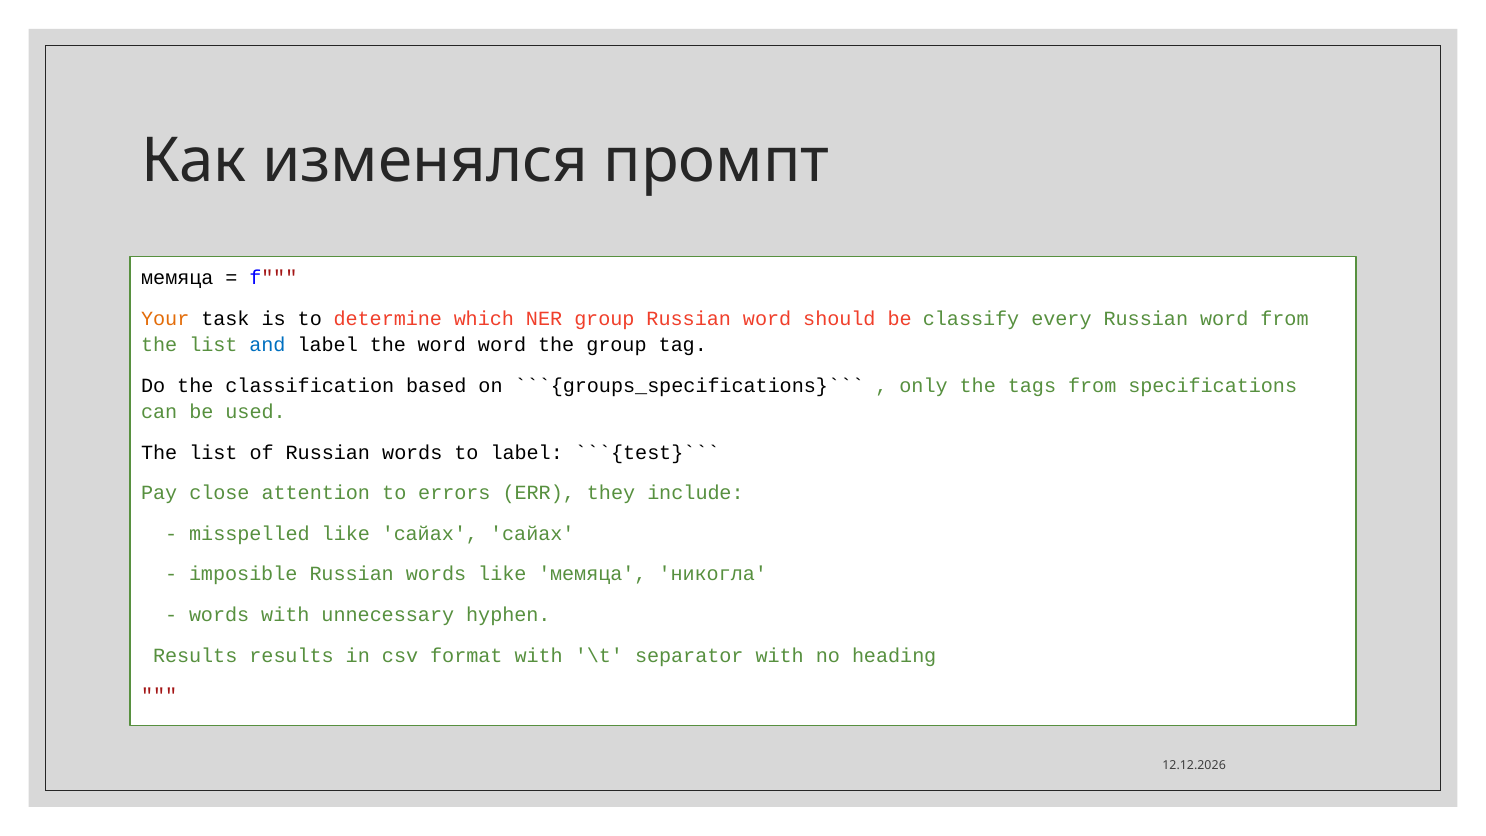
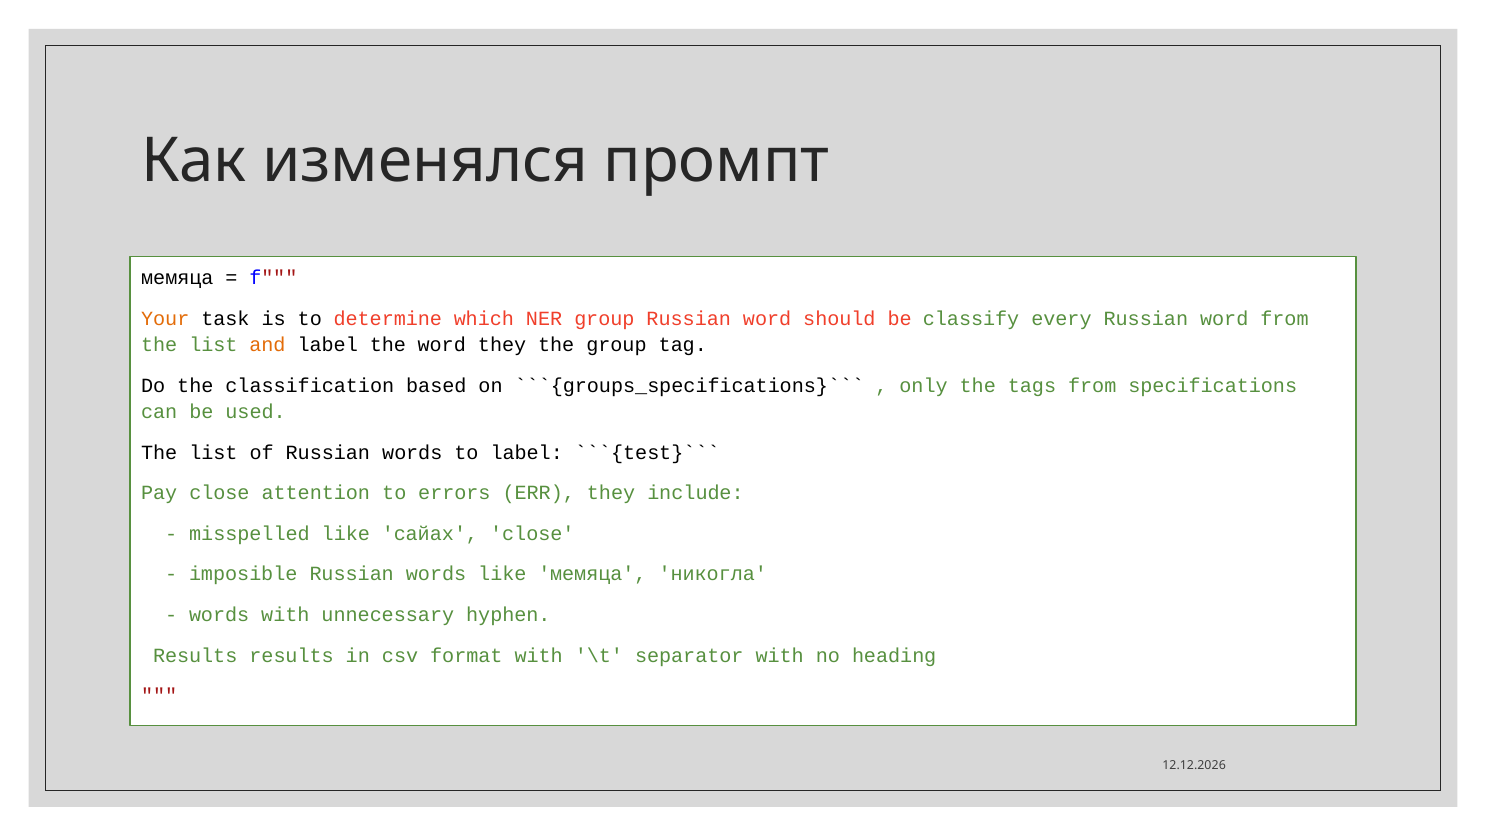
and colour: blue -> orange (268, 345)
word word: word -> they (502, 345)
сайах сайах: сайах -> close (532, 534)
